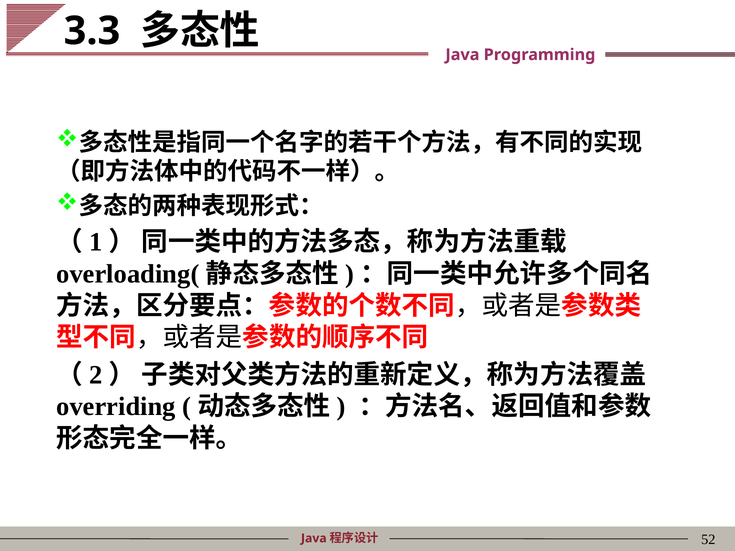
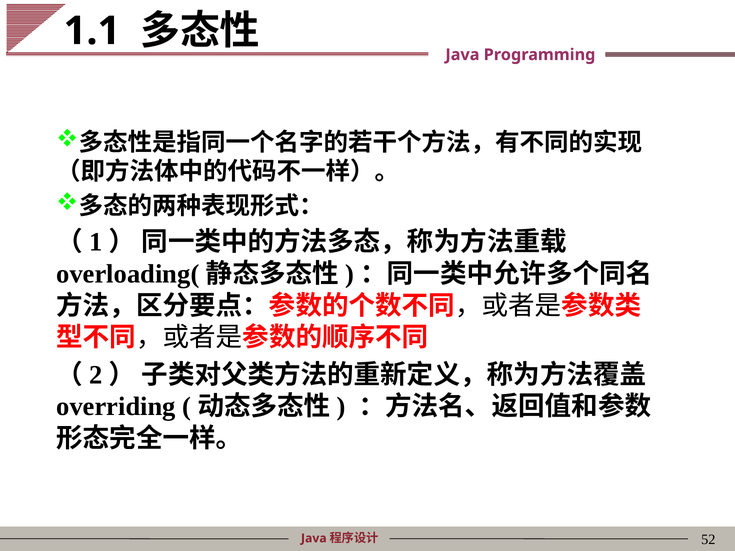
3.3: 3.3 -> 1.1 (92, 31)
